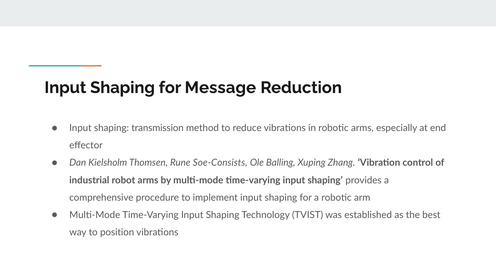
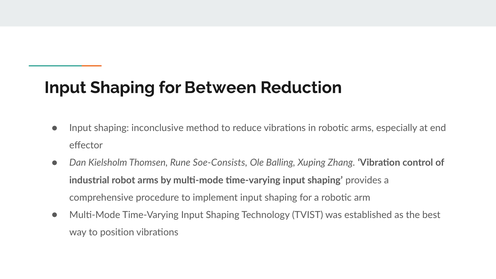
Message: Message -> Between (220, 88)
transmission: transmission -> inconclusive (158, 128)
